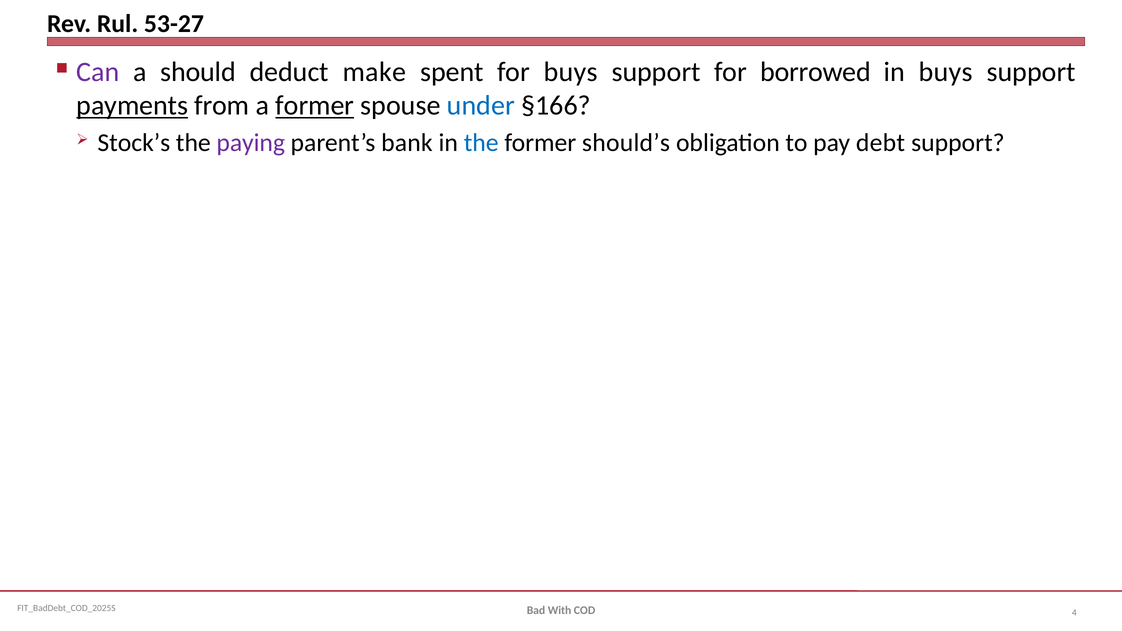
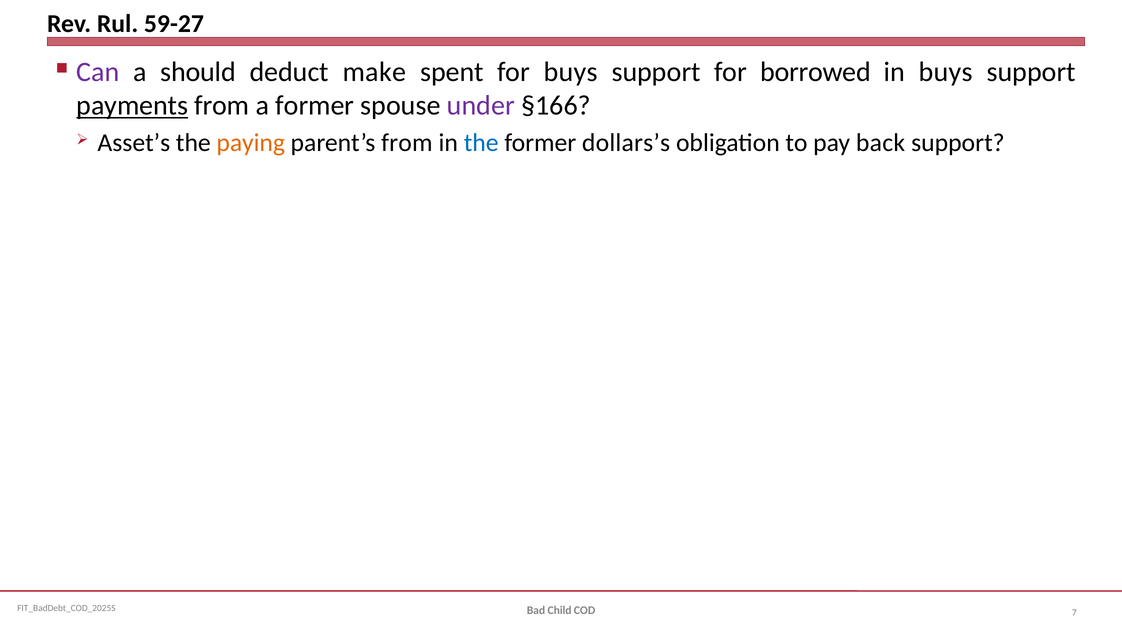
53-27: 53-27 -> 59-27 (174, 24)
former underline: present -> none (315, 106)
under colour: blue -> purple (481, 106)
Stock’s: Stock’s -> Asset’s (134, 143)
paying colour: purple -> orange (251, 143)
parent’s bank: bank -> from (407, 143)
should’s: should’s -> dollars’s (626, 143)
debt: debt -> back (881, 143)
4: 4 -> 7 (1074, 613)
With: With -> Child (560, 610)
